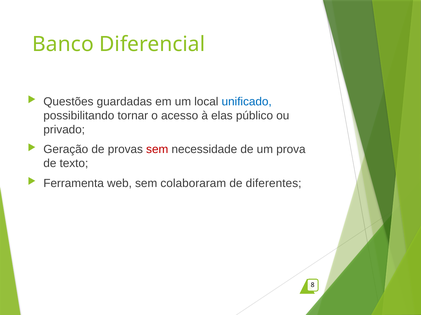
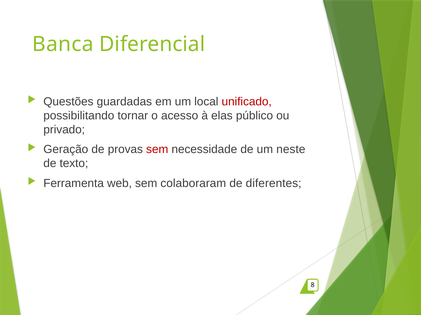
Banco: Banco -> Banca (63, 44)
unificado colour: blue -> red (247, 102)
prova: prova -> neste (291, 150)
